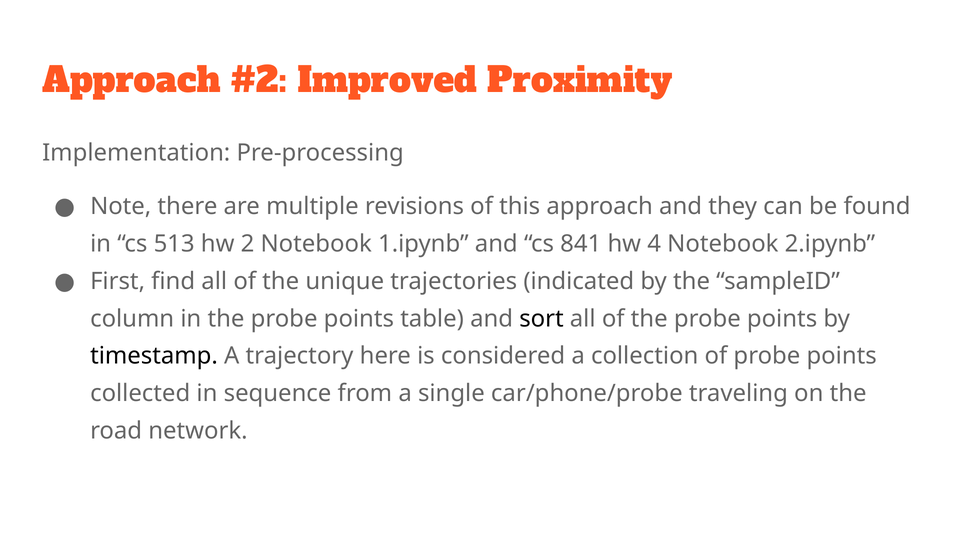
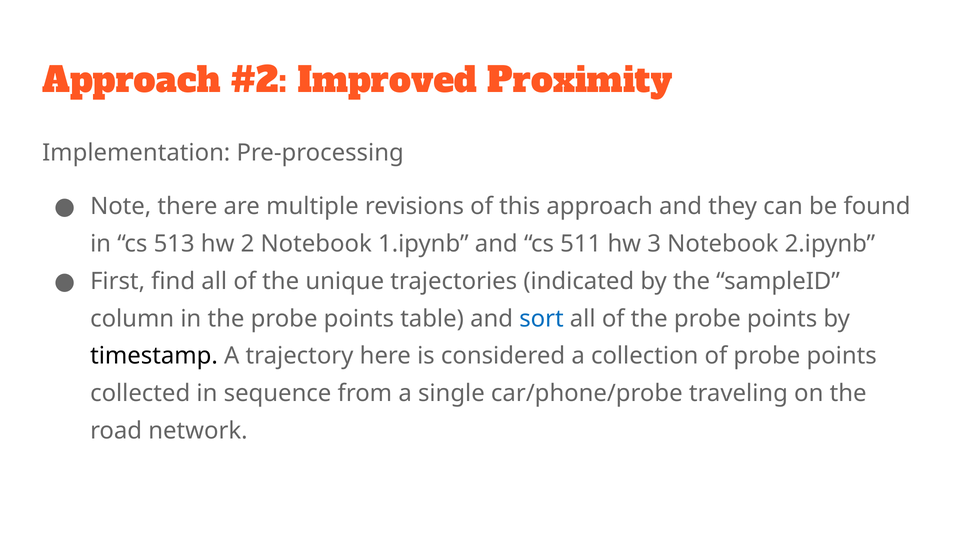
841: 841 -> 511 (581, 244)
4: 4 -> 3 (654, 244)
sort colour: black -> blue (541, 319)
